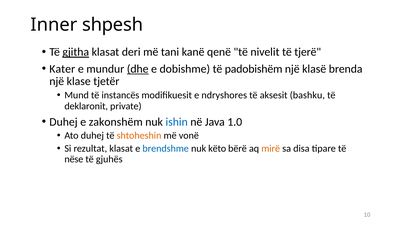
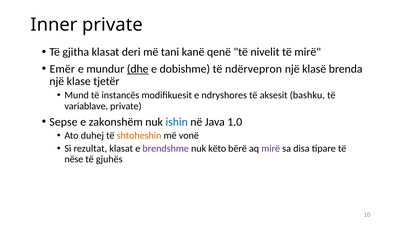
Inner shpesh: shpesh -> private (113, 25)
gjitha underline: present -> none (76, 52)
të tjerë: tjerë -> mirë (308, 52)
Kater: Kater -> Emër (62, 69)
padobishëm: padobishëm -> ndërvepron (254, 69)
deklaronit: deklaronit -> variablave (86, 106)
Duhej: Duhej -> Sepse (63, 122)
brendshme colour: blue -> purple (166, 149)
mirë colour: orange -> purple (271, 149)
